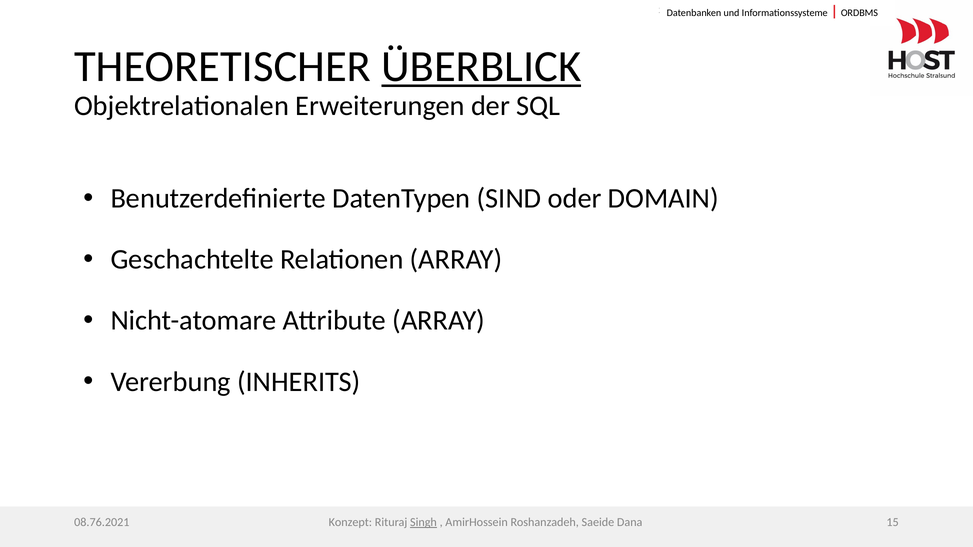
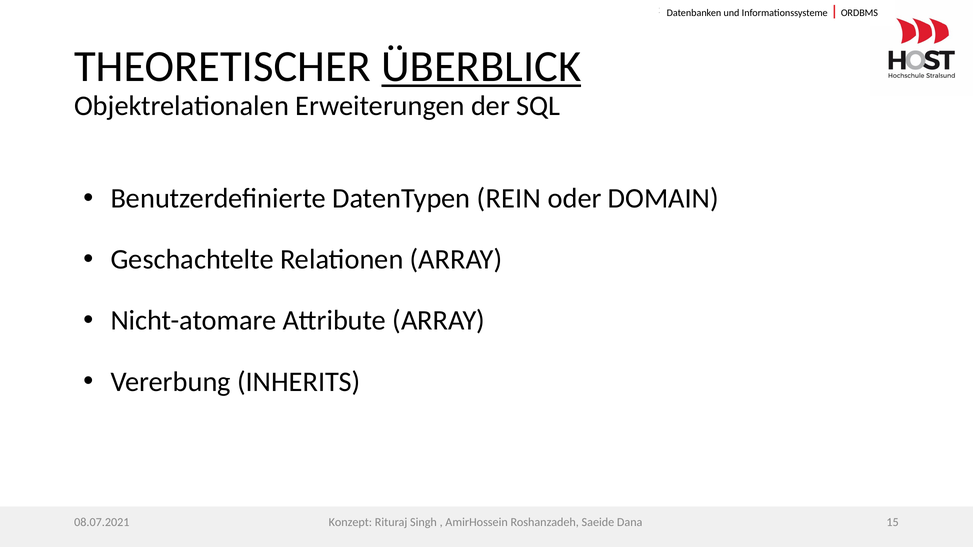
SIND: SIND -> REIN (509, 198)
08.76.2021: 08.76.2021 -> 08.07.2021 (102, 523)
Singh underline: present -> none (423, 523)
